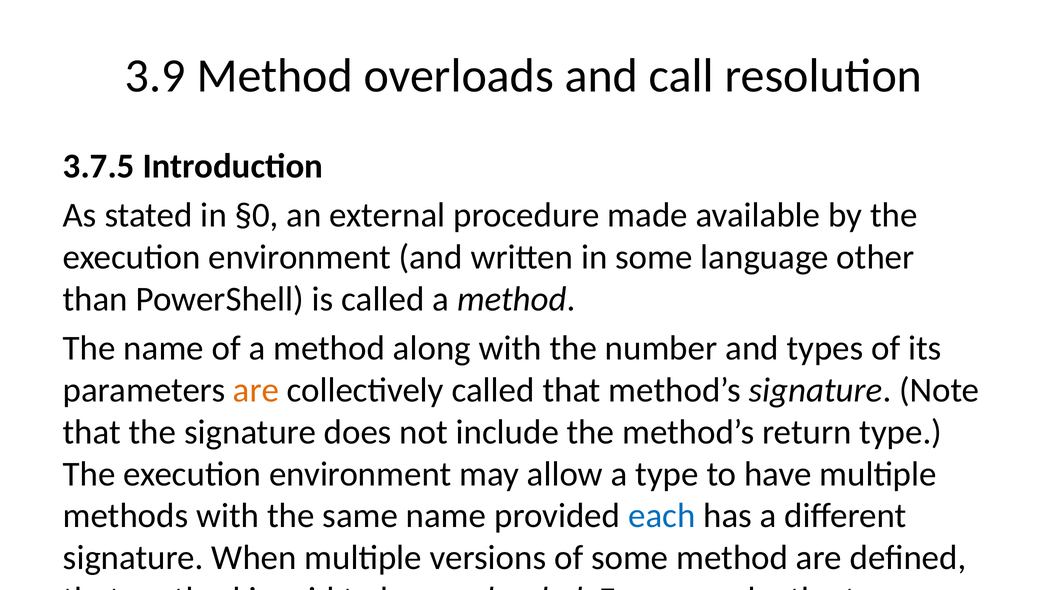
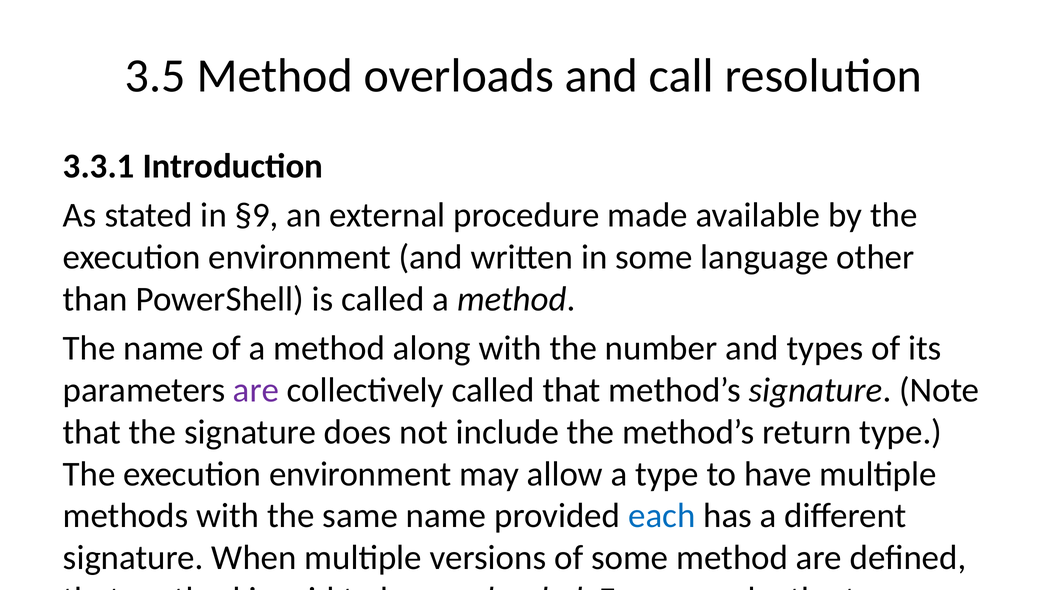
3.9: 3.9 -> 3.5 (155, 76)
3.7.5: 3.7.5 -> 3.3.1 (99, 166)
§0: §0 -> §9 (257, 215)
are colour: orange -> purple (256, 390)
